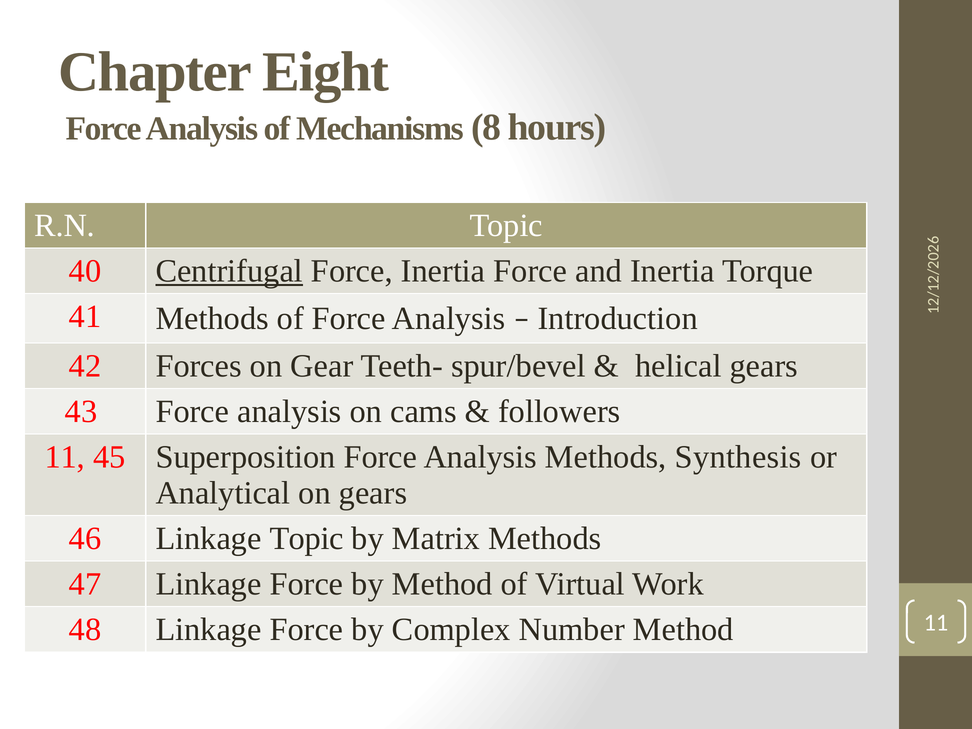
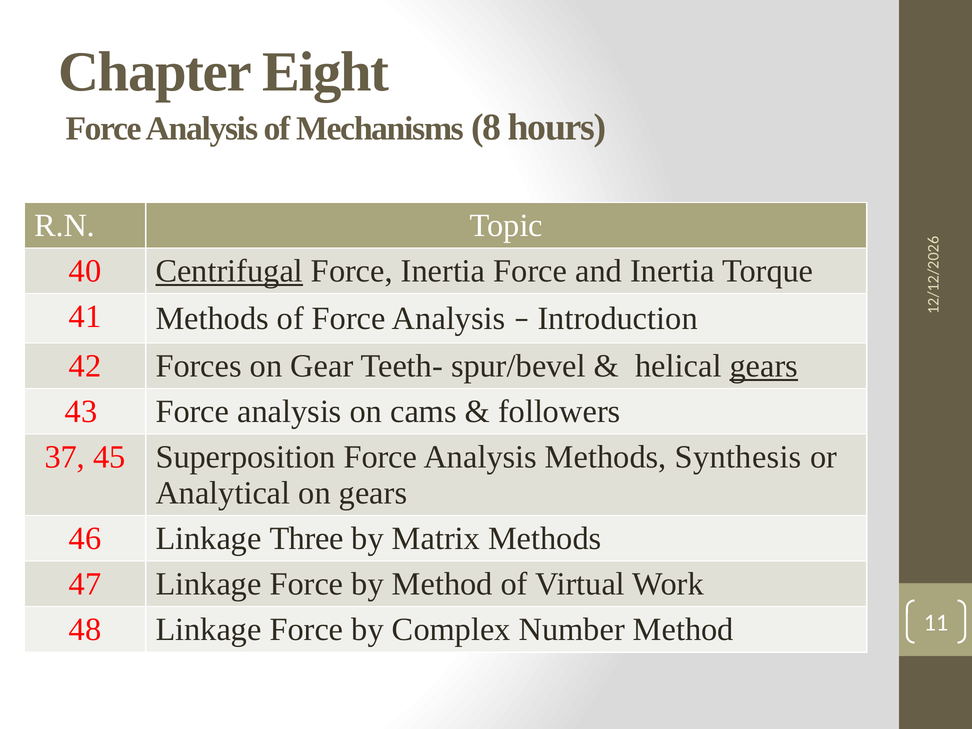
gears underline: none -> present (764, 366)
11: 11 -> 37 (65, 457)
Linkage Topic: Topic -> Three (307, 539)
